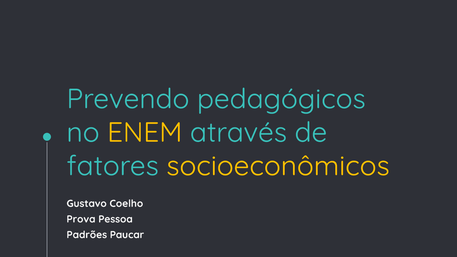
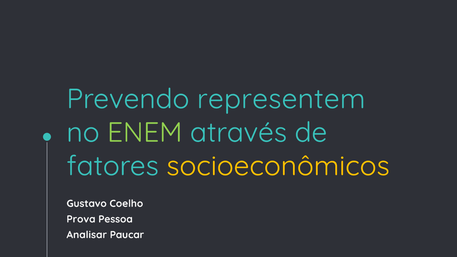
pedagógicos: pedagógicos -> representem (281, 99)
ENEM colour: yellow -> light green (145, 133)
Padrões: Padrões -> Analisar (87, 235)
